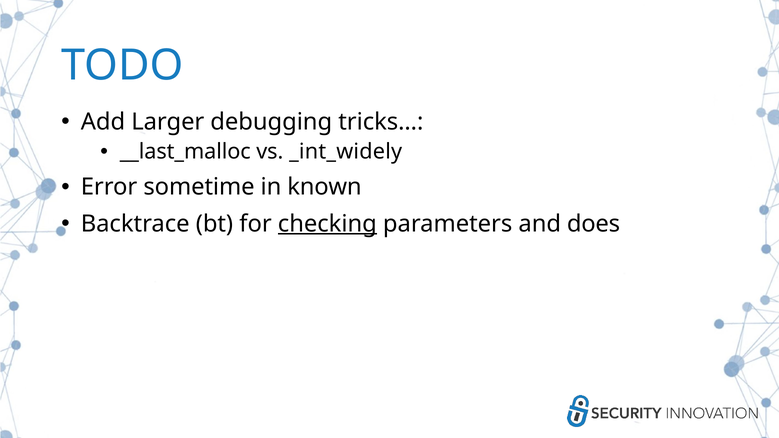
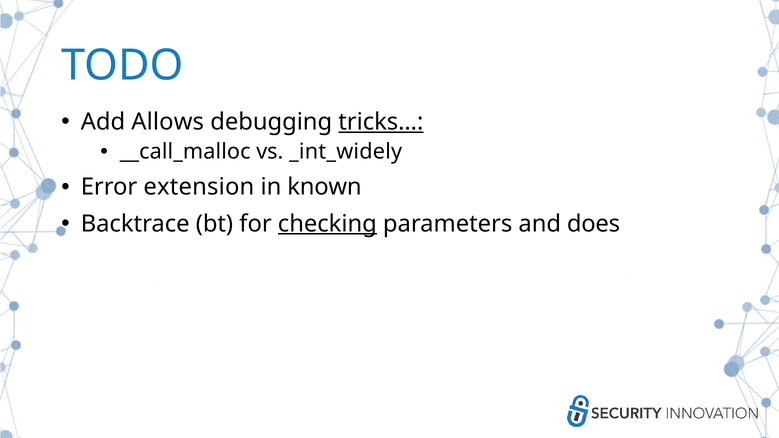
Larger: Larger -> Allows (168, 122)
tricks… underline: none -> present (381, 122)
__last_malloc: __last_malloc -> __call_malloc (185, 152)
sometime: sometime -> extension (199, 187)
